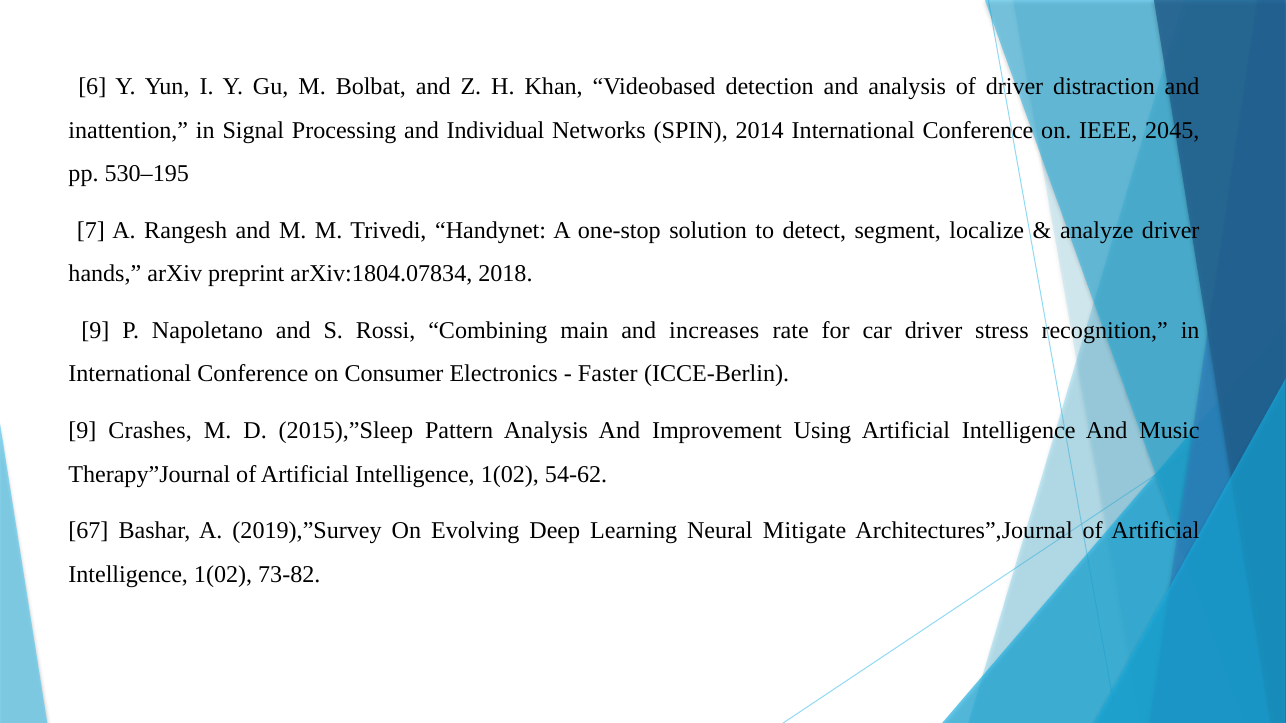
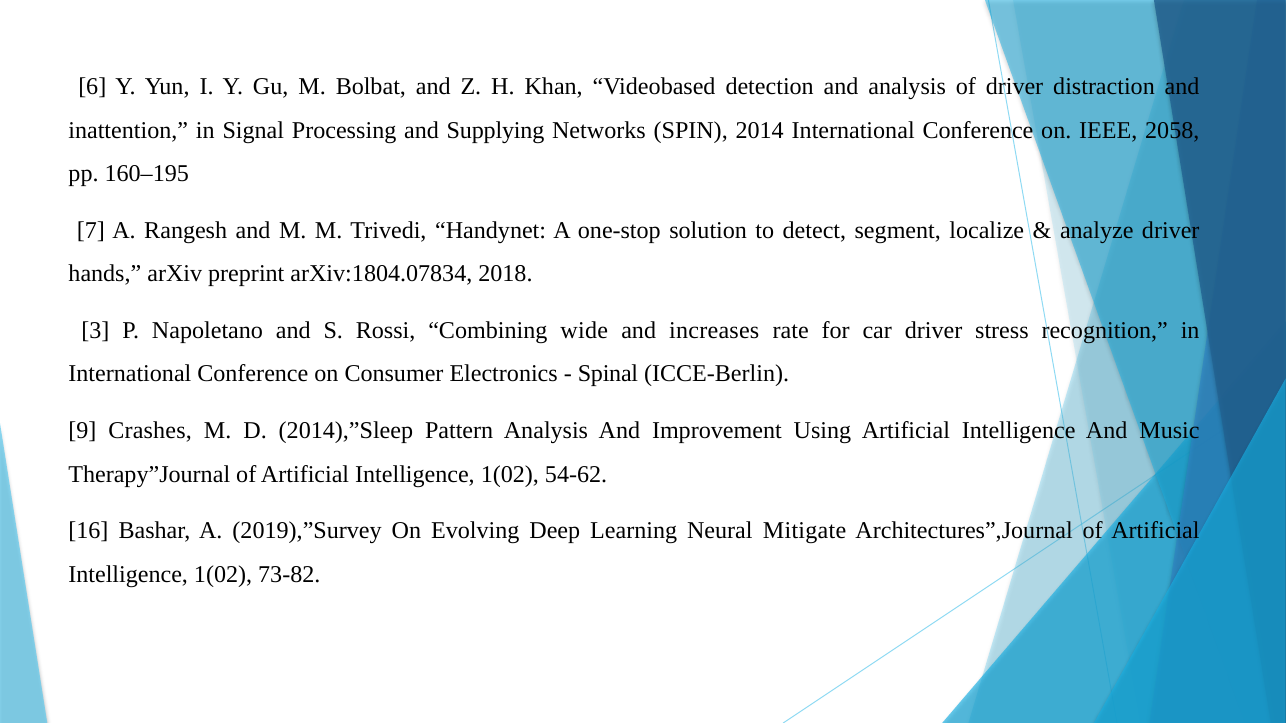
Individual: Individual -> Supplying (496, 130)
2045: 2045 -> 2058 (1172, 130)
530–195: 530–195 -> 160–195 (147, 174)
9: 9 -> 3 (95, 331)
main: main -> wide (584, 331)
Faster: Faster -> Spinal (608, 374)
2015),”Sleep: 2015),”Sleep -> 2014),”Sleep (346, 431)
67: 67 -> 16 (88, 531)
